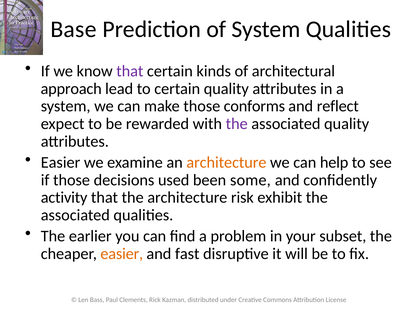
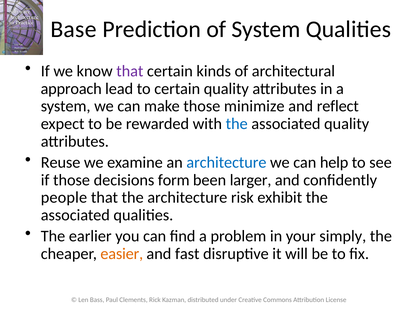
conforms: conforms -> minimize (254, 106)
the colour: purple -> blue (237, 124)
Easier: Easier -> Reuse (61, 162)
architecture colour: orange -> blue (226, 162)
used: used -> form (174, 180)
some: some -> larger (251, 180)
activity: activity -> people (64, 197)
subset: subset -> simply (343, 236)
